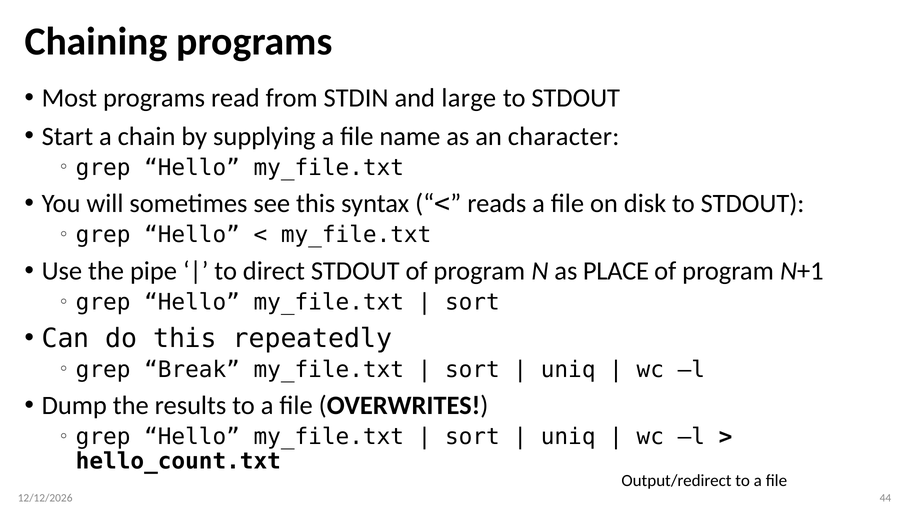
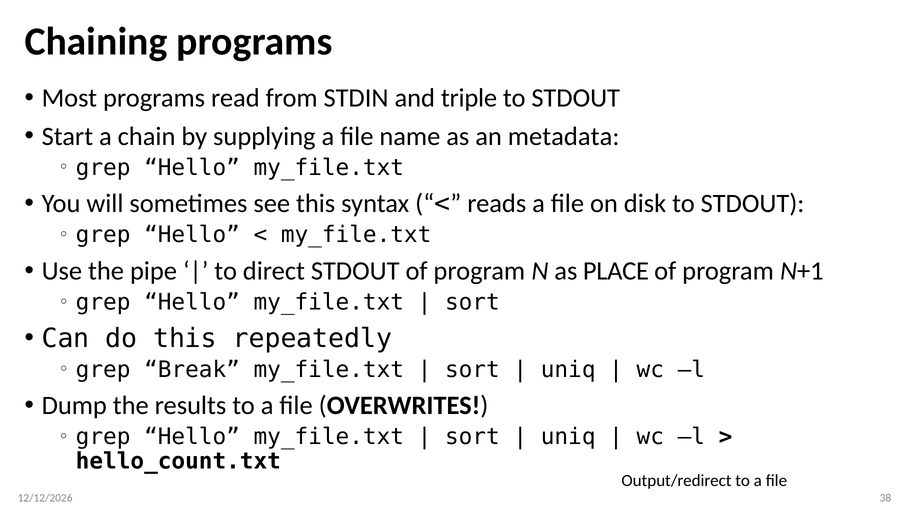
large: large -> triple (469, 98)
character: character -> metadata (564, 136)
44: 44 -> 38 (885, 498)
